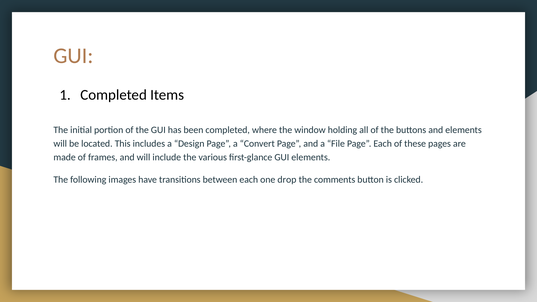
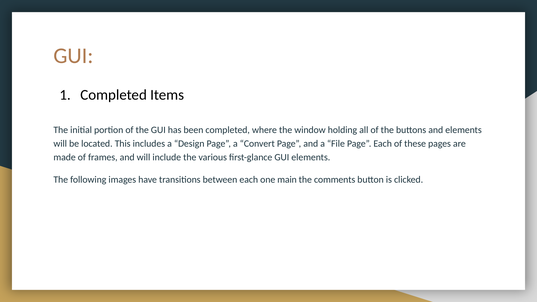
drop: drop -> main (287, 180)
